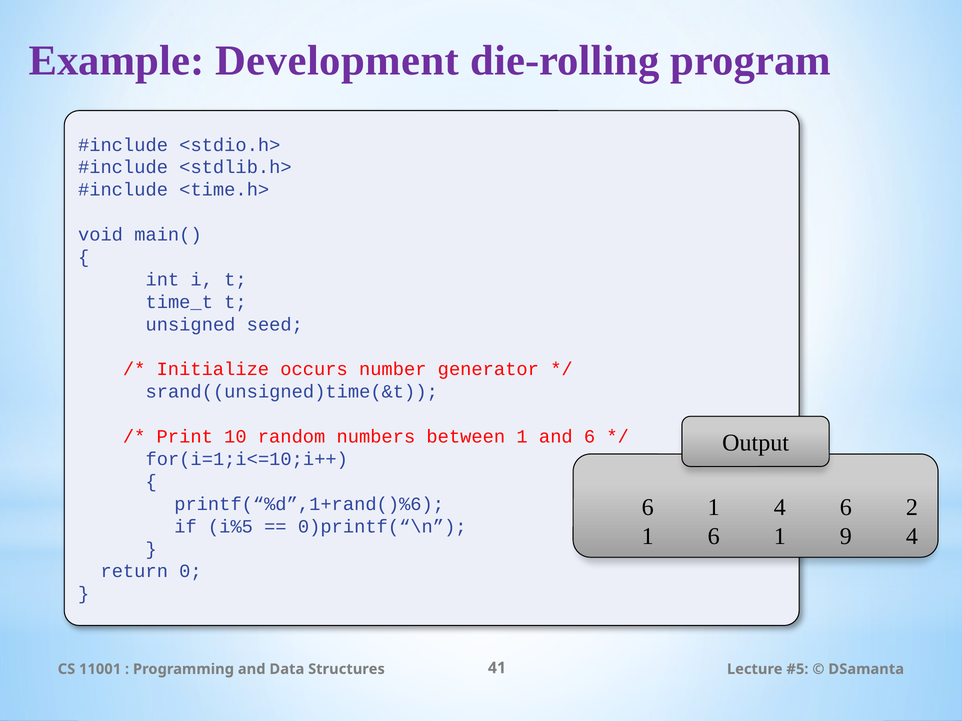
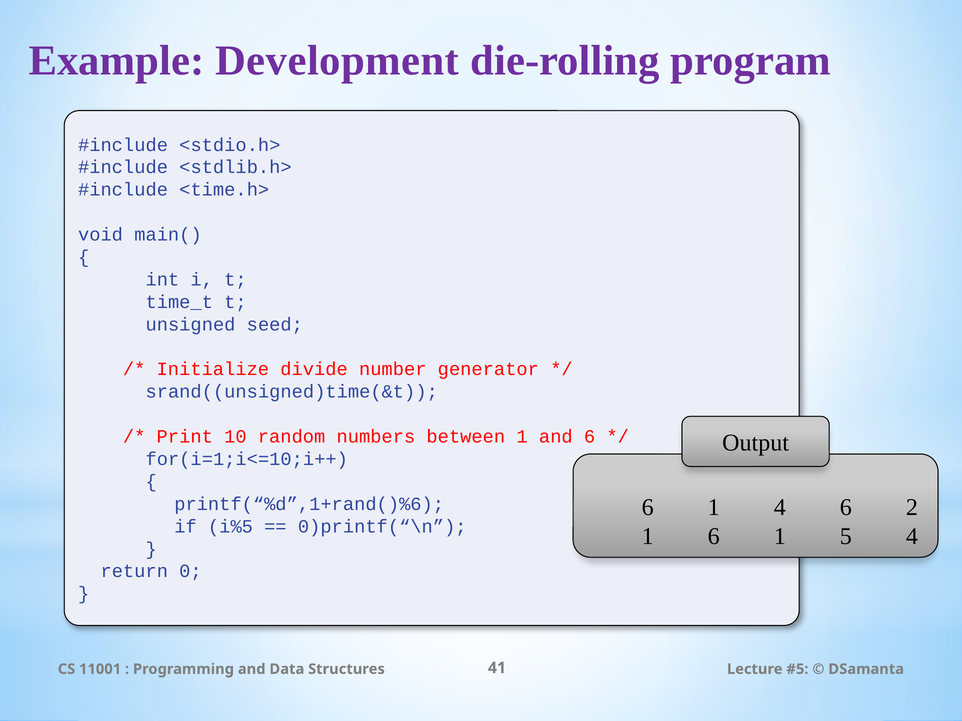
occurs: occurs -> divide (314, 370)
9: 9 -> 5 (846, 537)
